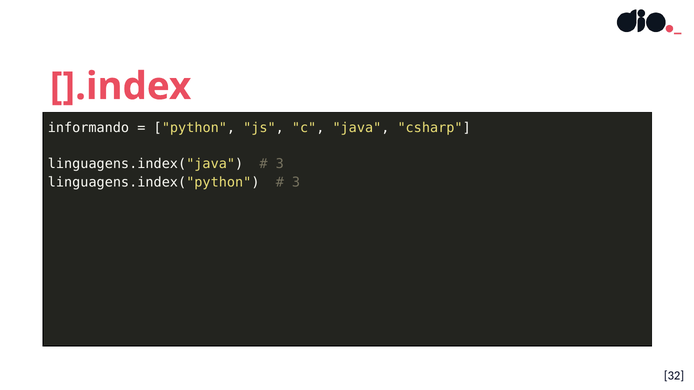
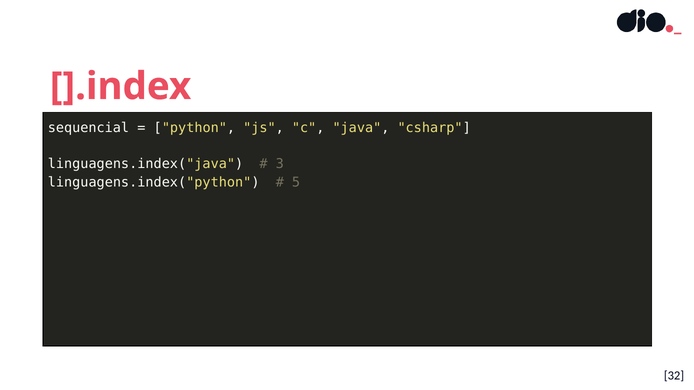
informando: informando -> sequencial (88, 128)
3: 3 -> 5 (296, 182)
